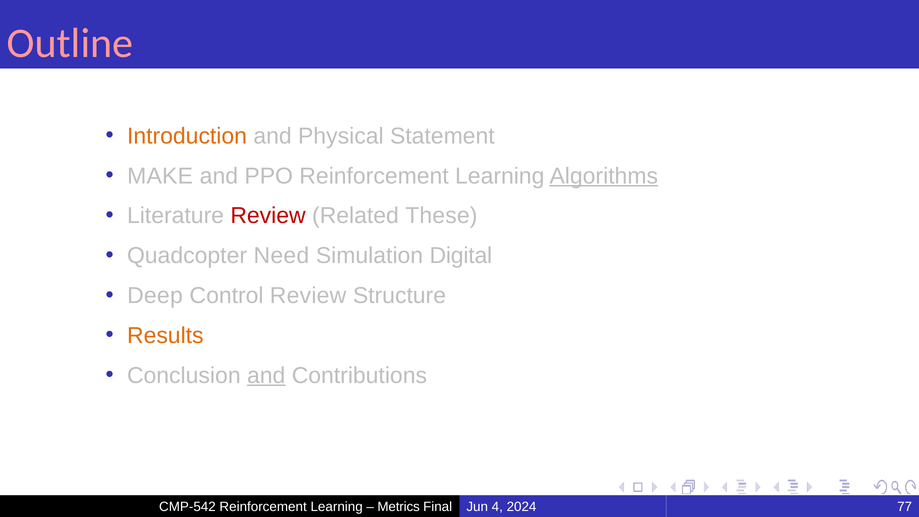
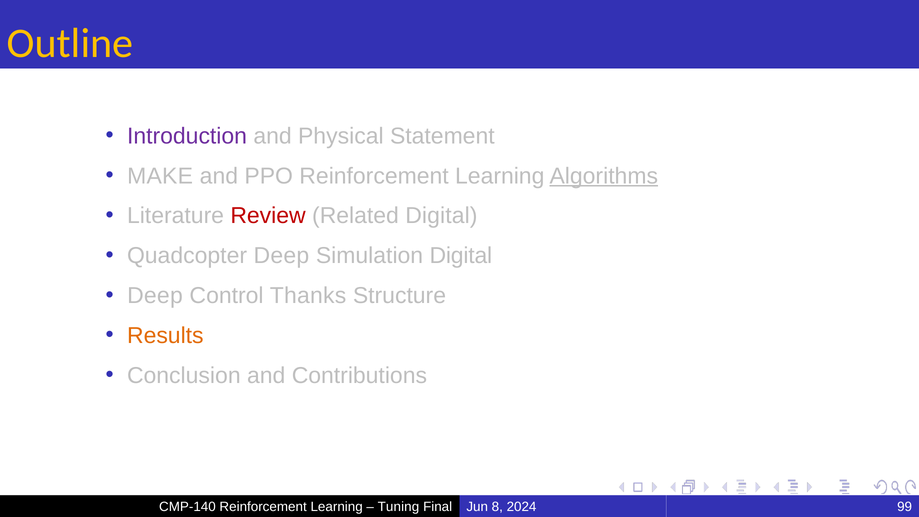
Outline colour: pink -> yellow (70, 43)
Introduction colour: orange -> purple (187, 136)
Related These: These -> Digital (441, 216)
Quadcopter Need: Need -> Deep (281, 256)
Control Review: Review -> Thanks (308, 296)
and underline: present -> none (266, 375)
CMP-542: CMP-542 -> CMP-140 (187, 507)
Metrics: Metrics -> Tuning (398, 507)
4: 4 -> 8 (497, 507)
77: 77 -> 99 (905, 507)
